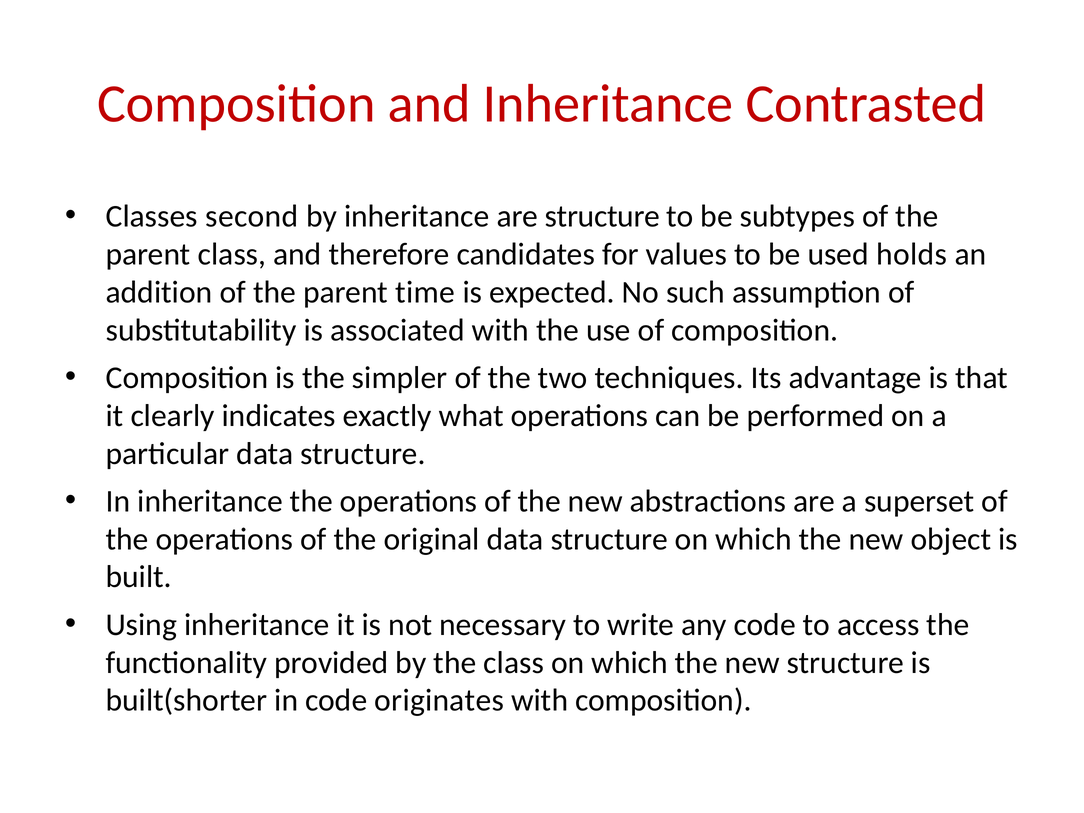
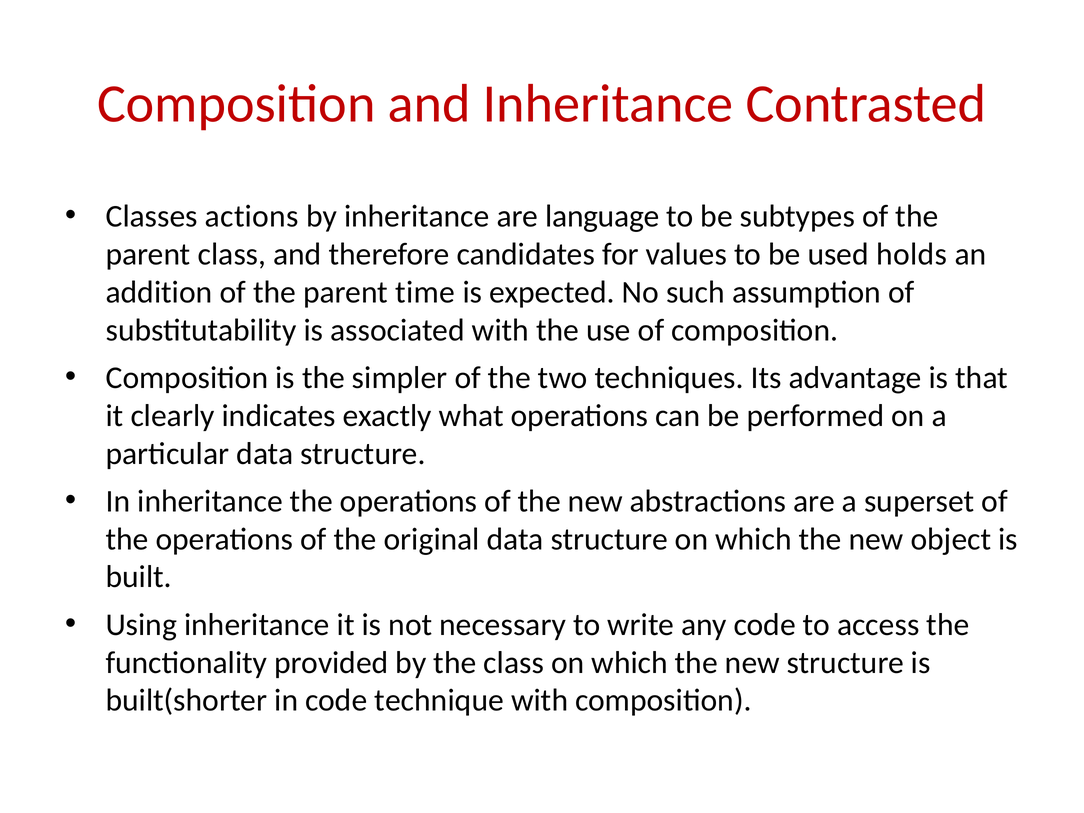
second: second -> actions (252, 216)
are structure: structure -> language (602, 216)
originates: originates -> technique (439, 701)
